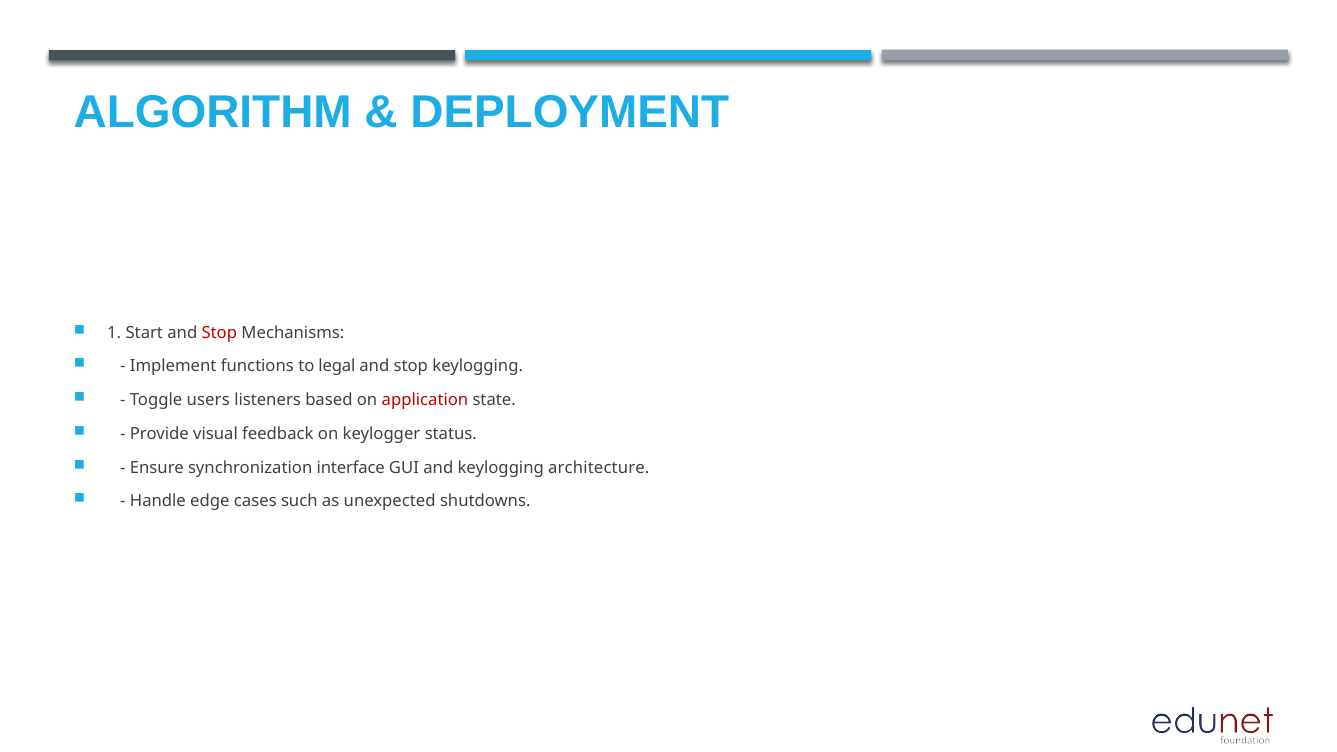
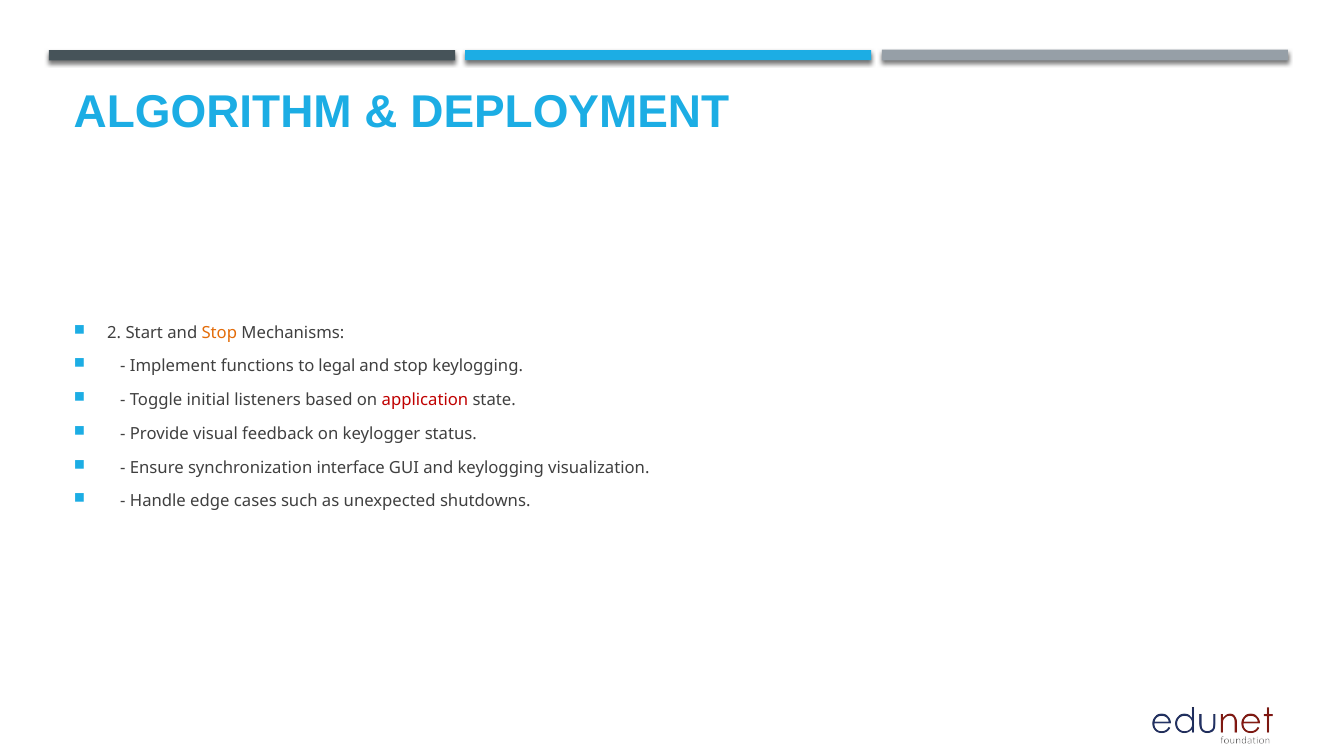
1: 1 -> 2 (114, 333)
Stop colour: red -> orange (219, 333)
users: users -> initial (208, 400)
architecture: architecture -> visualization (599, 468)
